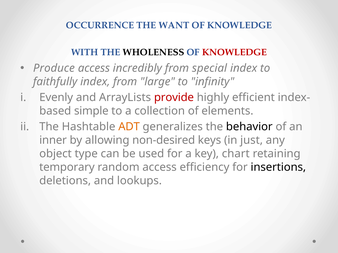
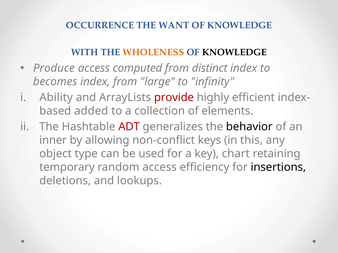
WHOLENESS colour: black -> orange (153, 52)
KNOWLEDGE colour: red -> black (235, 52)
incredibly: incredibly -> computed (137, 68)
special: special -> distinct (210, 68)
faithfully: faithfully -> becomes (55, 82)
Evenly: Evenly -> Ability (56, 98)
simple: simple -> added (91, 111)
ADT colour: orange -> red (129, 127)
non-desired: non-desired -> non-conflict (164, 140)
just: just -> this (252, 140)
